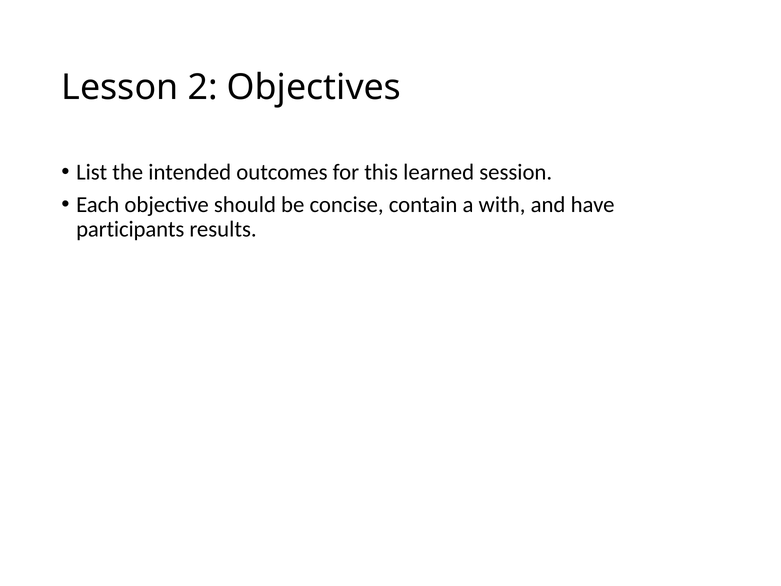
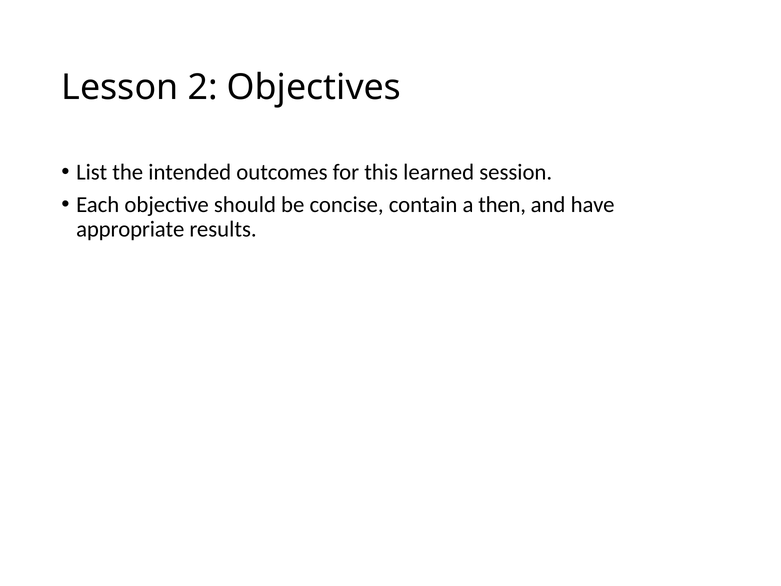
with: with -> then (502, 205)
participants: participants -> appropriate (130, 229)
